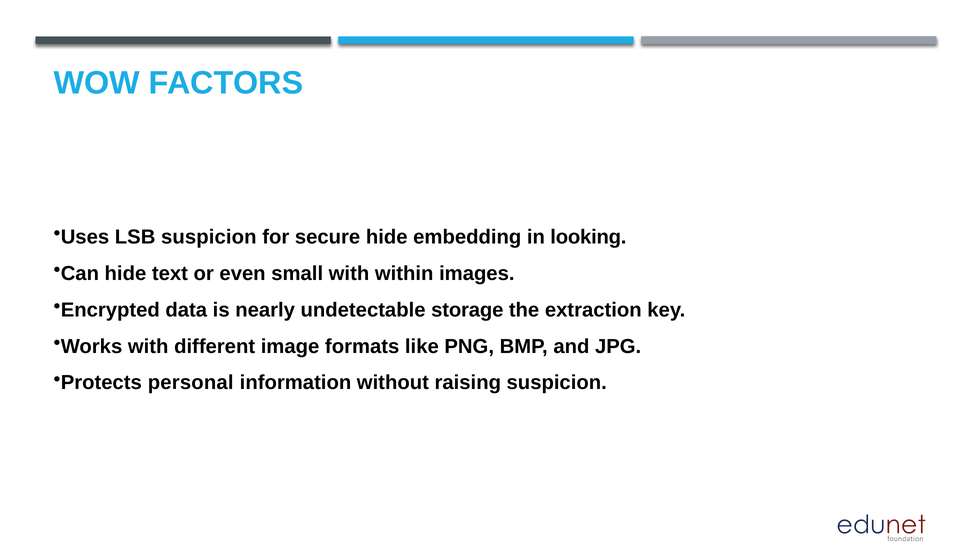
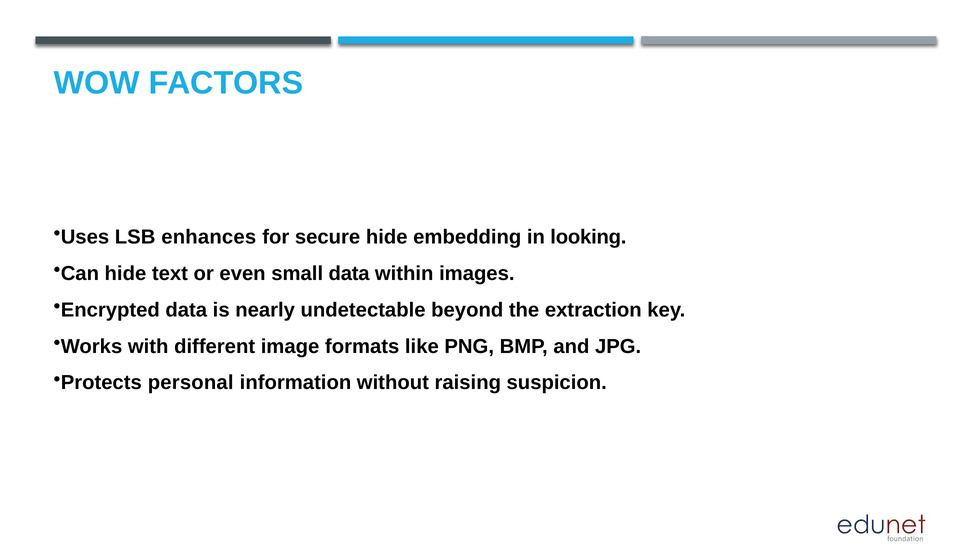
LSB suspicion: suspicion -> enhances (209, 237)
small with: with -> data (349, 273)
storage: storage -> beyond (467, 310)
